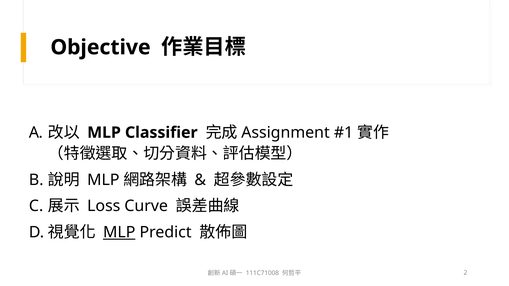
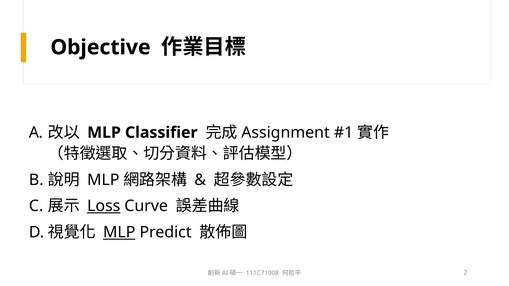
Loss underline: none -> present (104, 206)
